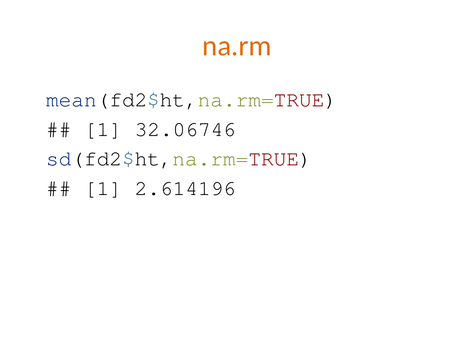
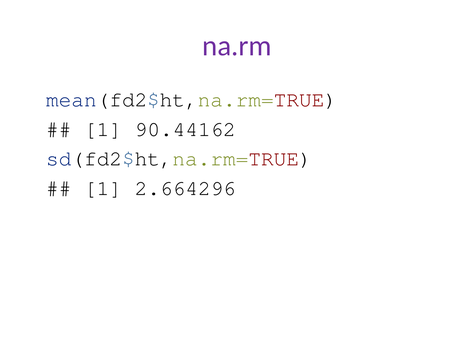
na.rm colour: orange -> purple (237, 46)
32.06746: 32.06746 -> 90.44162 (185, 129)
2.614196: 2.614196 -> 2.664296 (185, 188)
